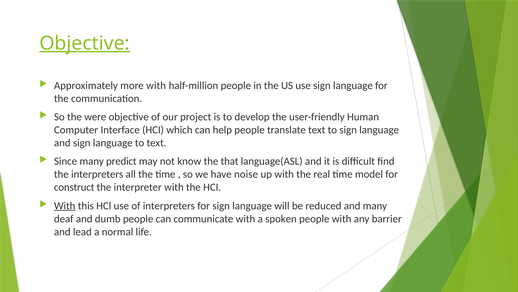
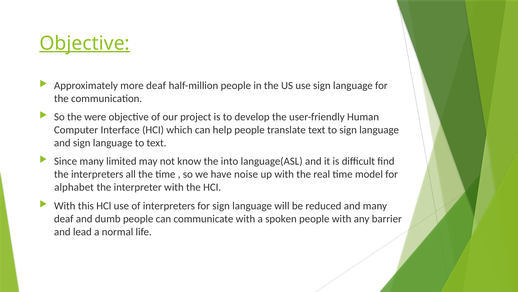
more with: with -> deaf (156, 85)
predict: predict -> limited (121, 161)
that: that -> into (230, 161)
construct: construct -> alphabet (74, 187)
With underline: present -> none (65, 205)
